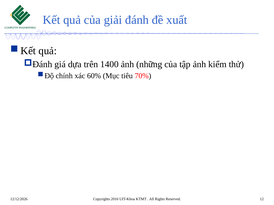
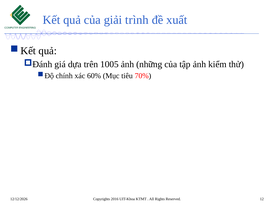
đánh: đánh -> trình (137, 20)
1400: 1400 -> 1005 (109, 64)
